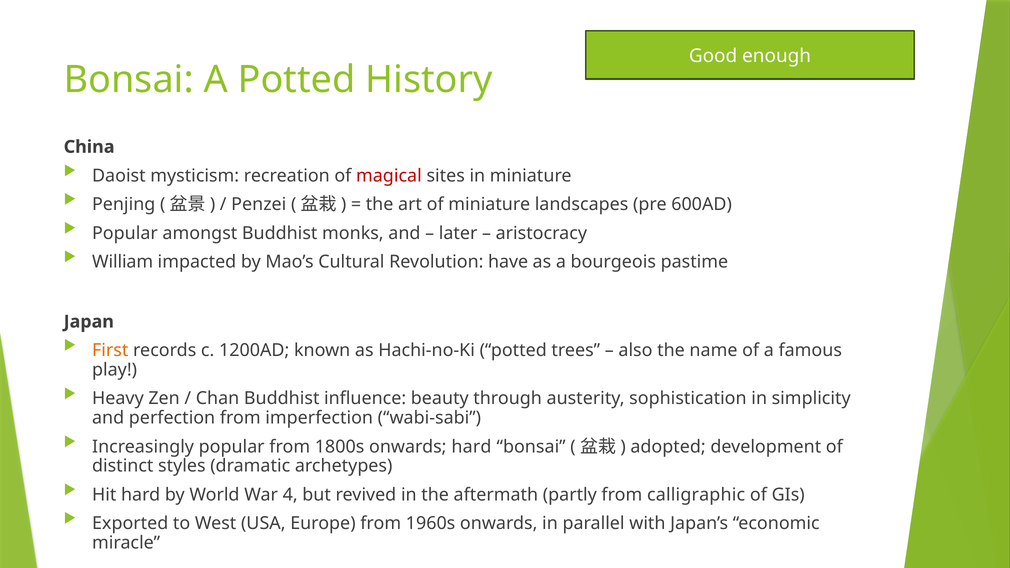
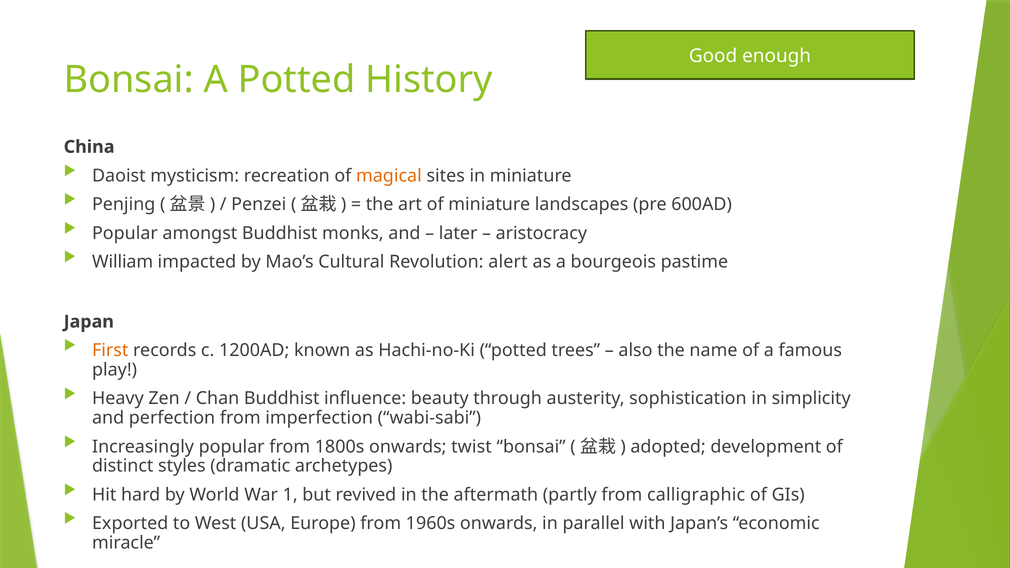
magical colour: red -> orange (389, 176)
have: have -> alert (508, 262)
onwards hard: hard -> twist (471, 447)
4: 4 -> 1 (290, 495)
